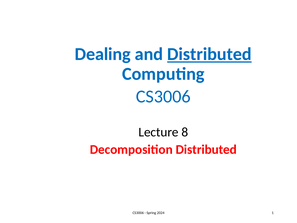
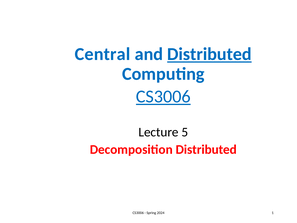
Dealing: Dealing -> Central (103, 54)
CS3006 underline: none -> present (163, 96)
8: 8 -> 5 (185, 132)
